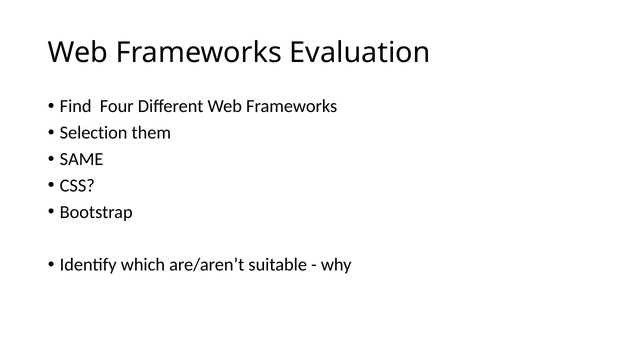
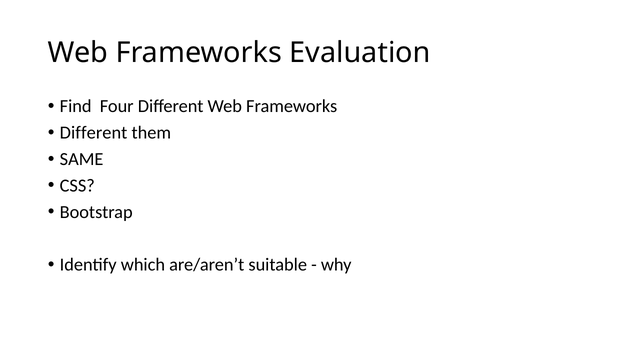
Selection: Selection -> Different (94, 133)
